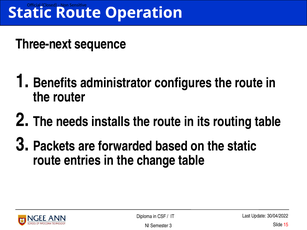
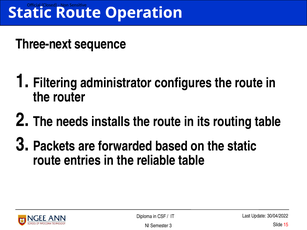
Benefits: Benefits -> Filtering (55, 83)
change: change -> reliable (156, 160)
